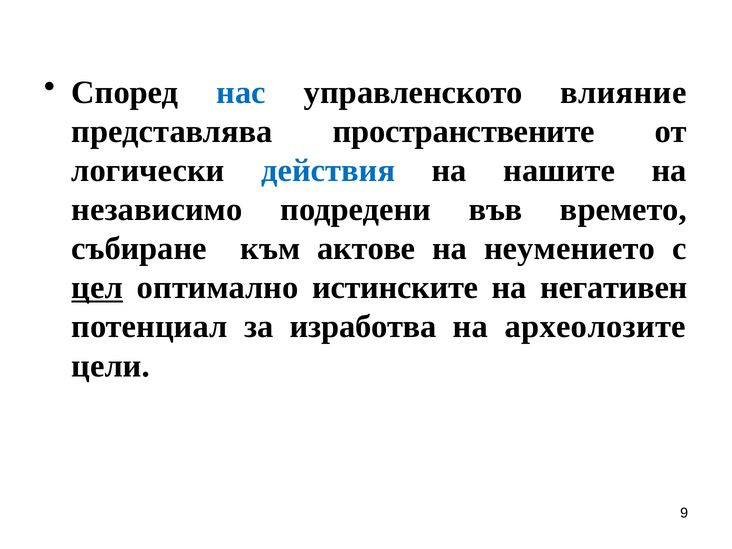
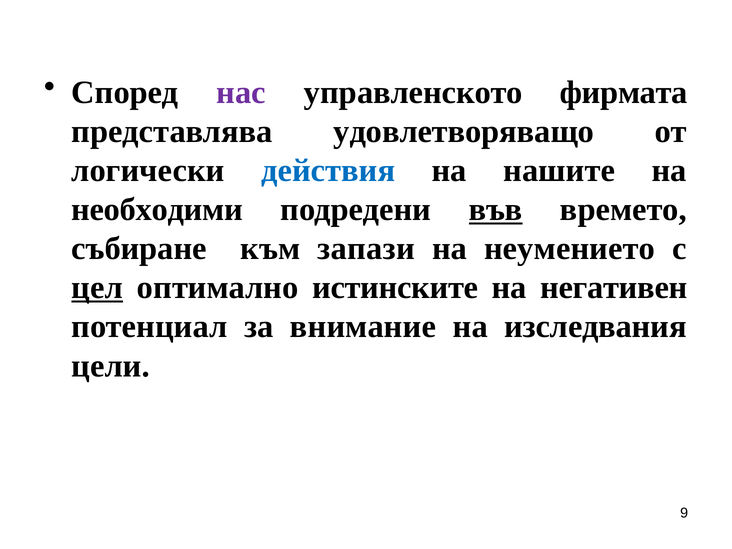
нас colour: blue -> purple (241, 92)
влияние: влияние -> фирмата (624, 92)
пространствените: пространствените -> удовлетворяващо (464, 131)
независимо: независимо -> необходими (157, 210)
във underline: none -> present (496, 210)
актове: актове -> запази (366, 249)
изработва: изработва -> внимание (363, 327)
археолозите: археолозите -> изследвания (595, 327)
